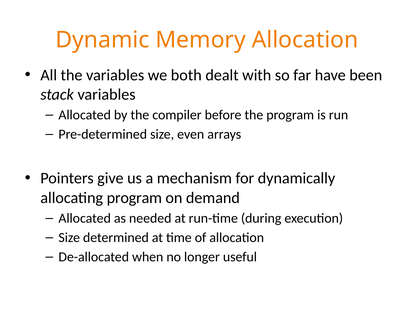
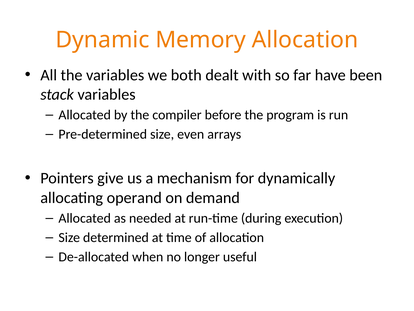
allocating program: program -> operand (134, 197)
